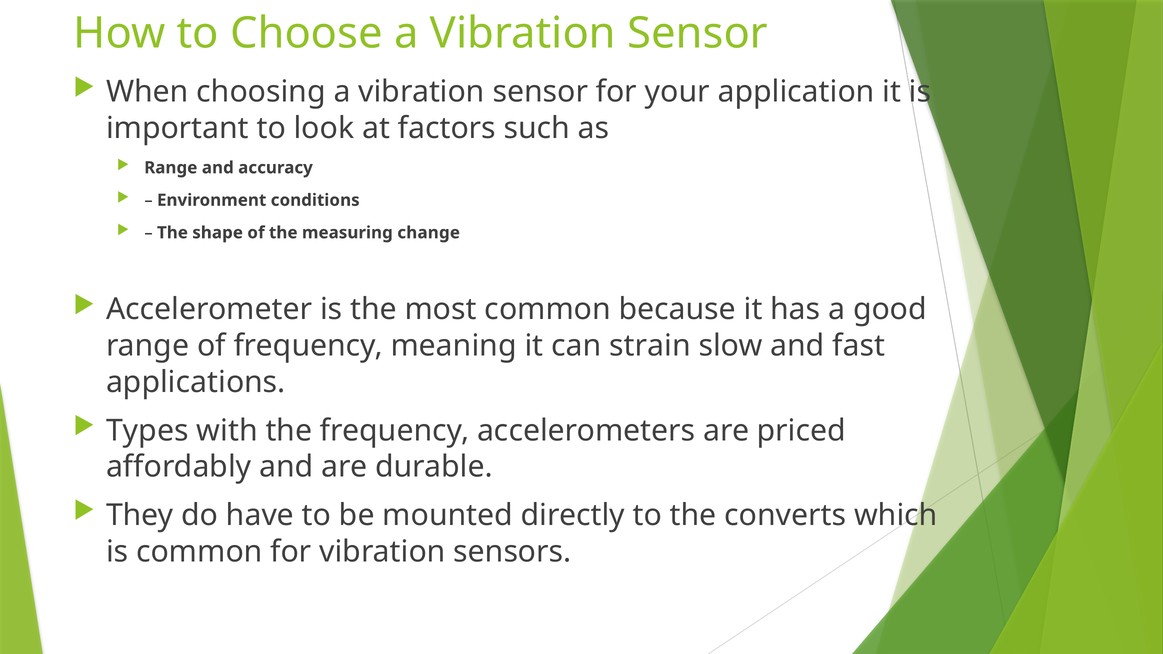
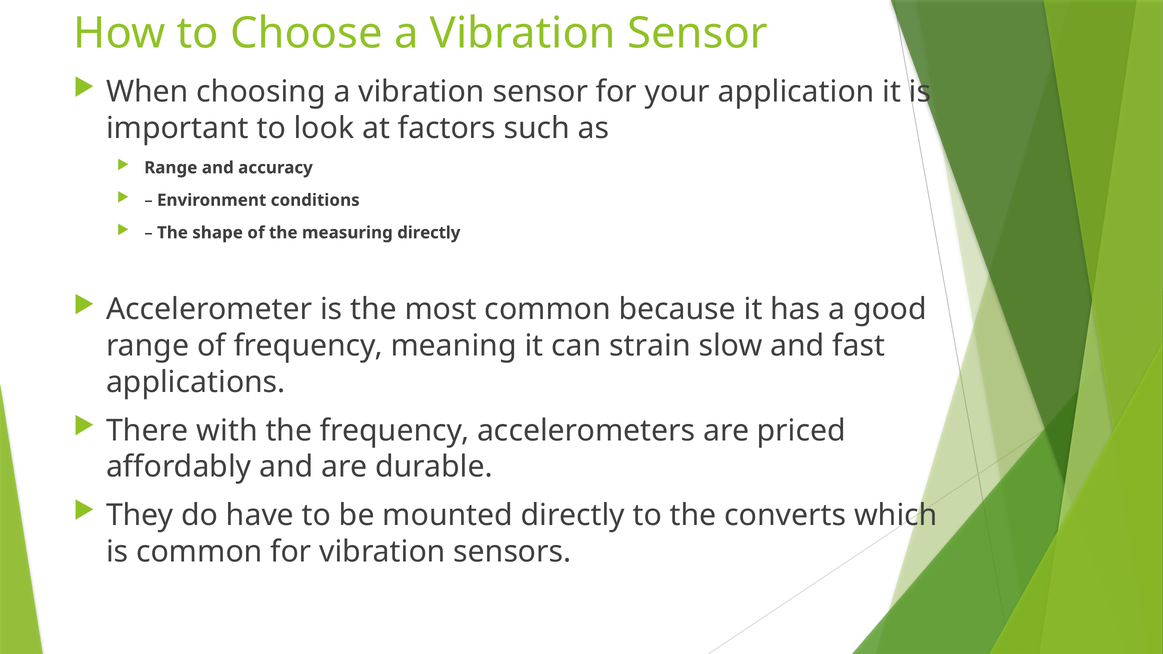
measuring change: change -> directly (429, 233)
Types: Types -> There (147, 431)
